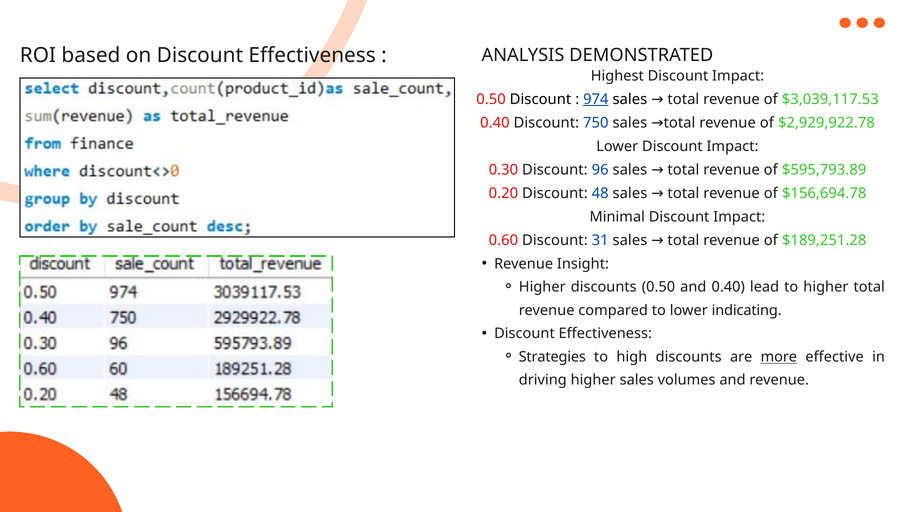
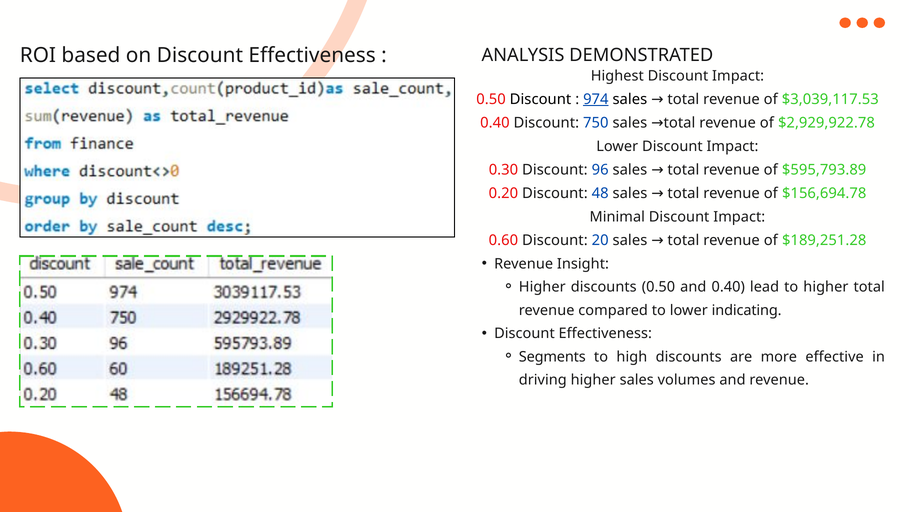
31: 31 -> 20 (600, 240)
Strategies: Strategies -> Segments (552, 356)
more underline: present -> none (779, 356)
